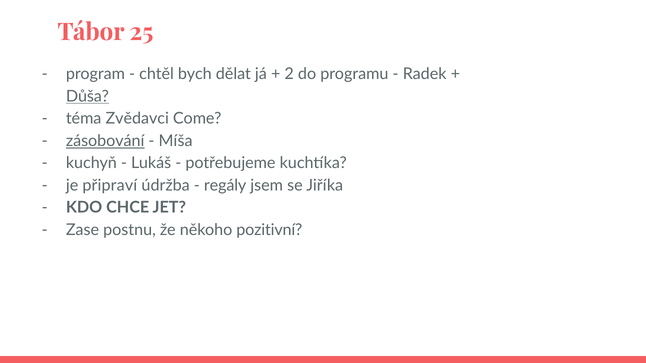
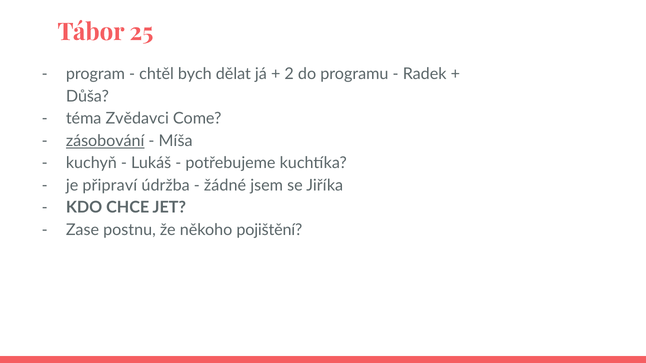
Důša underline: present -> none (87, 96)
regály: regály -> žádné (225, 186)
pozitivní: pozitivní -> pojištění (269, 230)
